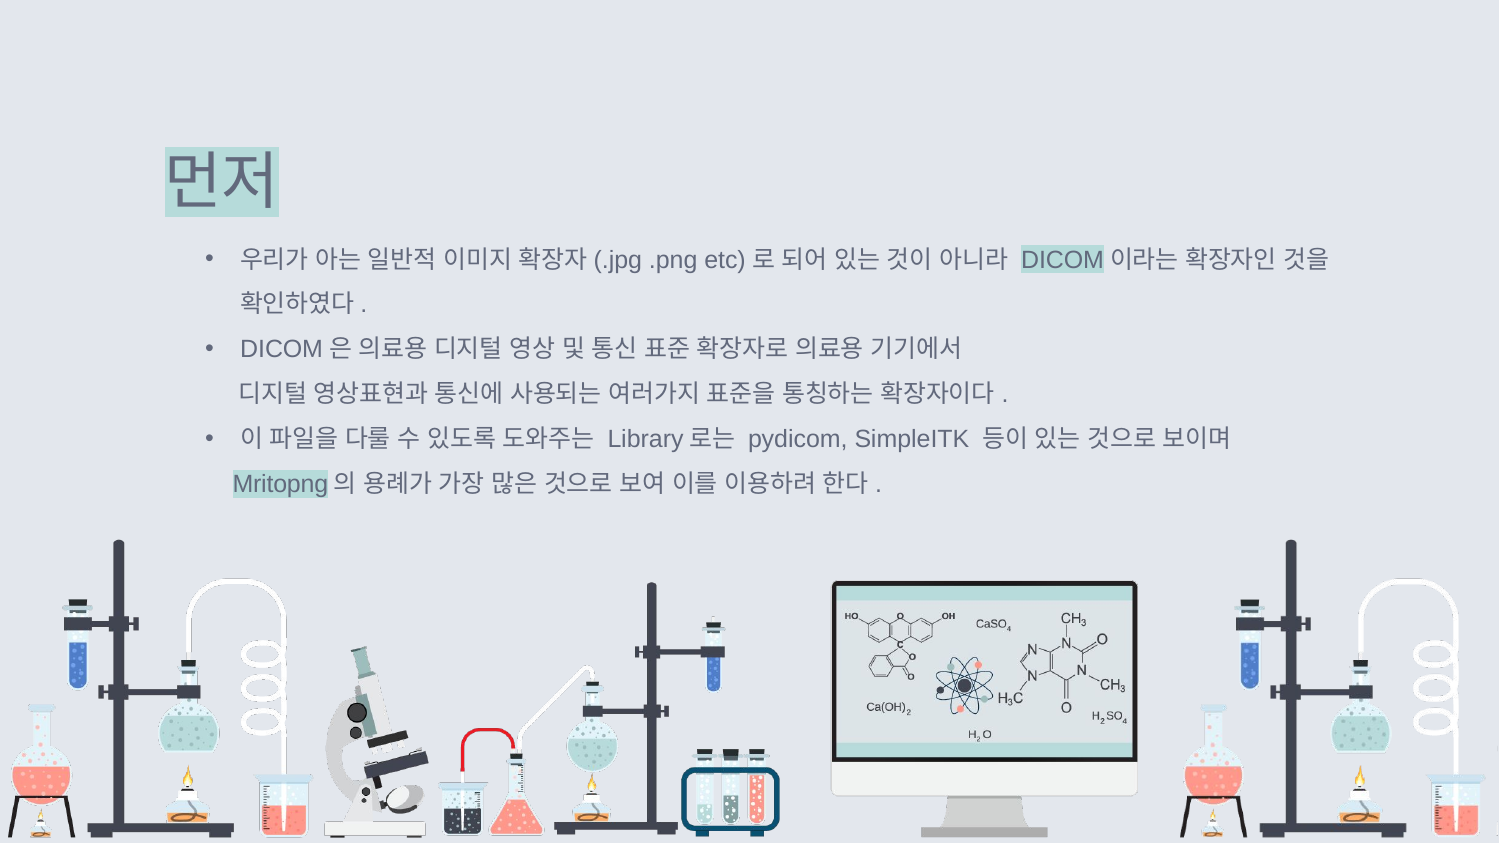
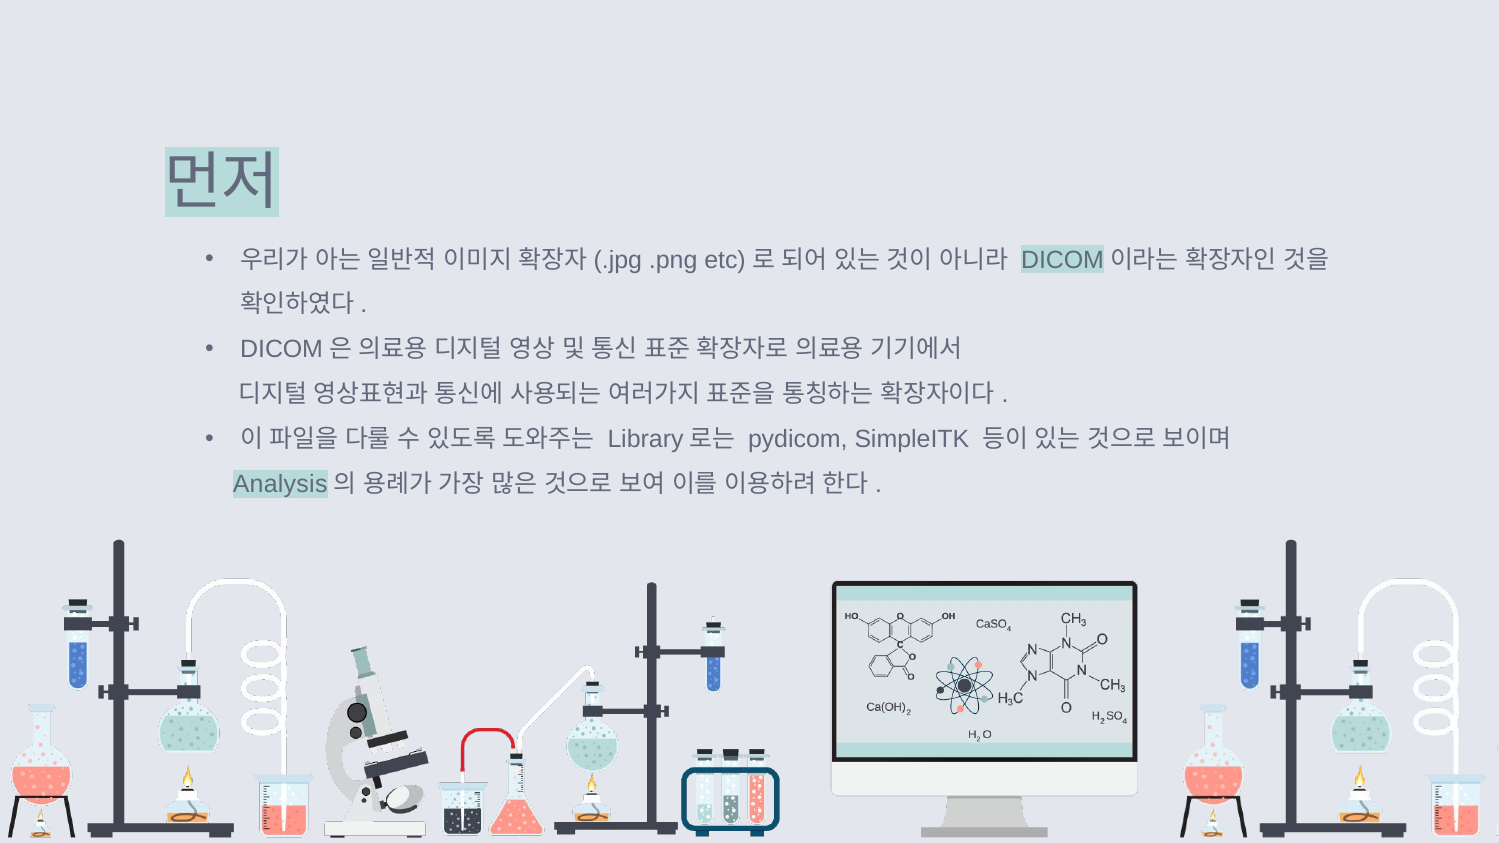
Mritopng: Mritopng -> Analysis (280, 484)
